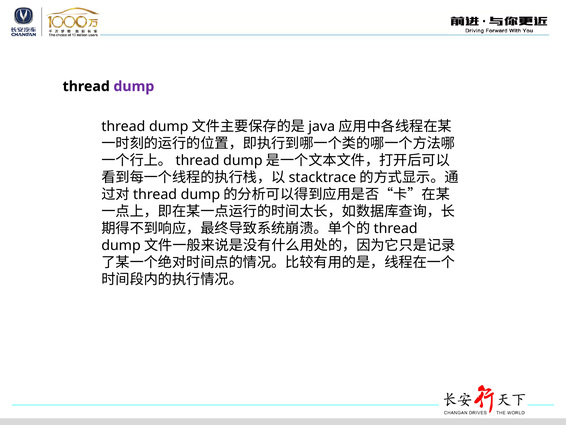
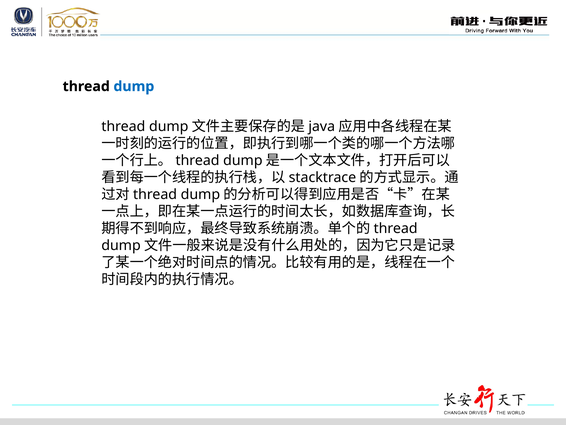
dump colour: purple -> blue (134, 86)
